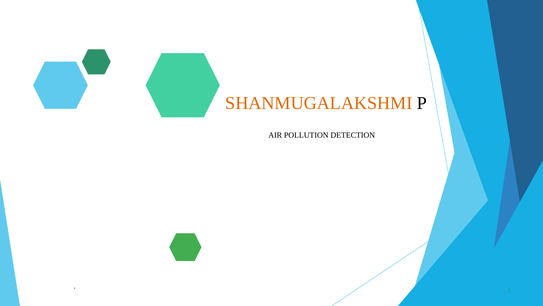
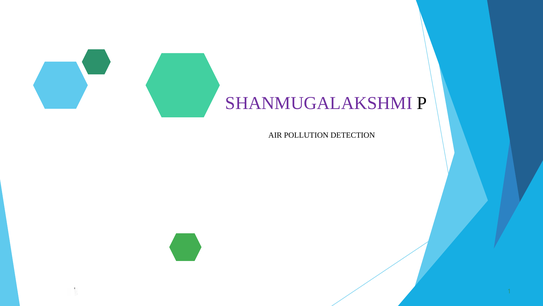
SHANMUGALAKSHMI colour: orange -> purple (319, 103)
